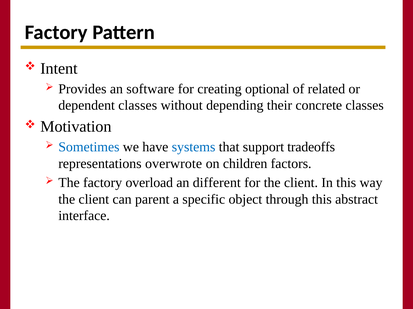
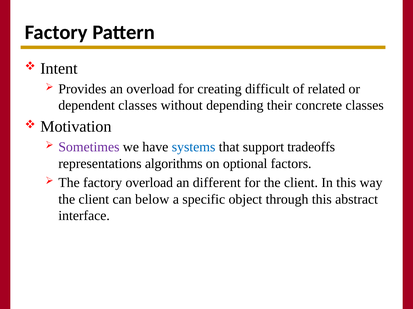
an software: software -> overload (150, 89)
optional: optional -> difficult (267, 89)
Sometimes colour: blue -> purple (89, 147)
overwrote: overwrote -> algorithms (174, 164)
children: children -> optional (245, 164)
parent: parent -> below (152, 200)
